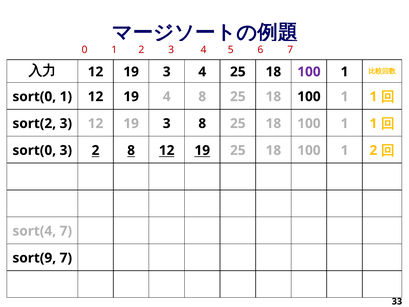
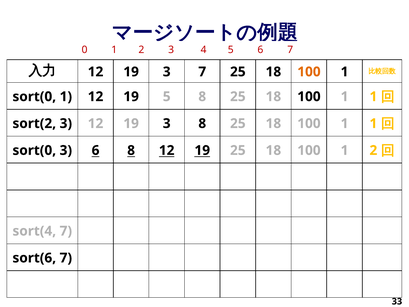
19 3 4: 4 -> 7 (202, 72)
100 colour: purple -> orange (309, 72)
19 4: 4 -> 5 (167, 97)
3 2: 2 -> 6 (96, 150)
sort(9: sort(9 -> sort(6 (34, 258)
